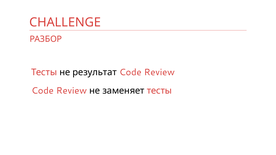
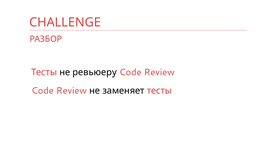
результат: результат -> ревьюеру (95, 72)
